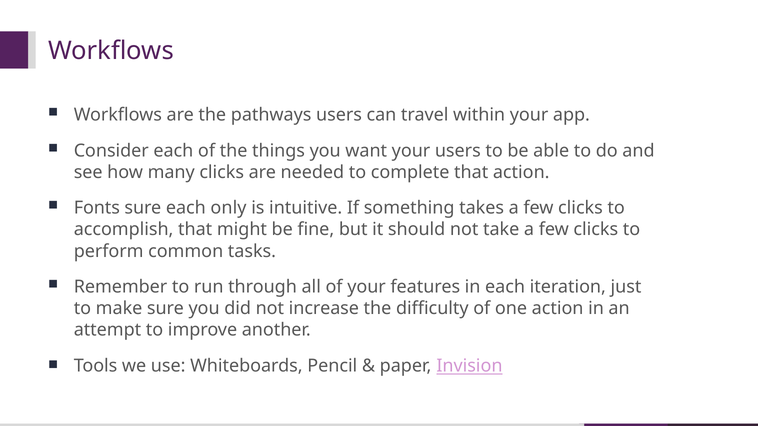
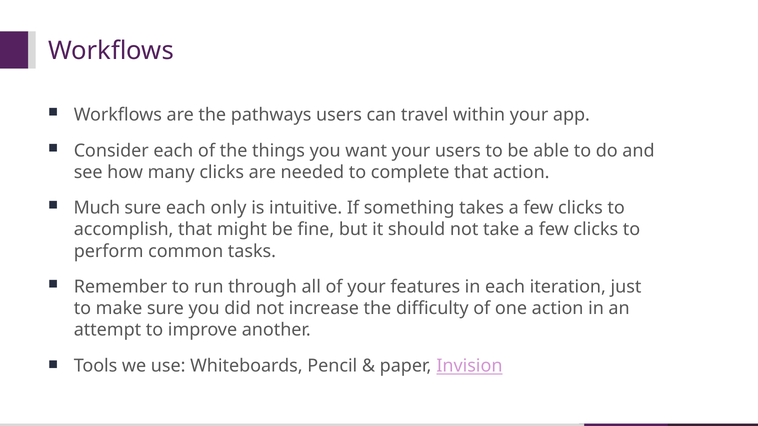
Fonts: Fonts -> Much (97, 208)
